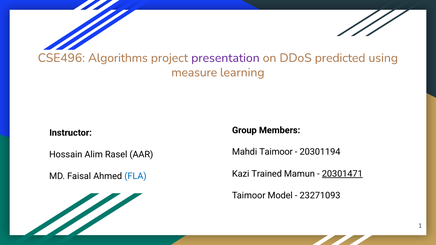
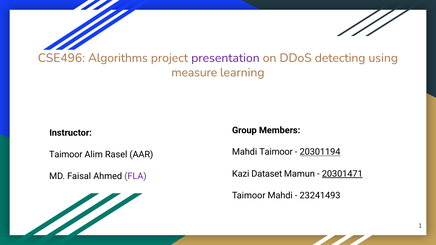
predicted: predicted -> detecting (340, 58)
20301194 underline: none -> present (320, 152)
Hossain: Hossain -> Taimoor (66, 155)
Trained: Trained -> Dataset (267, 174)
FLA colour: blue -> purple (135, 176)
Taimoor Model: Model -> Mahdi (280, 196)
23271093: 23271093 -> 23241493 (320, 196)
